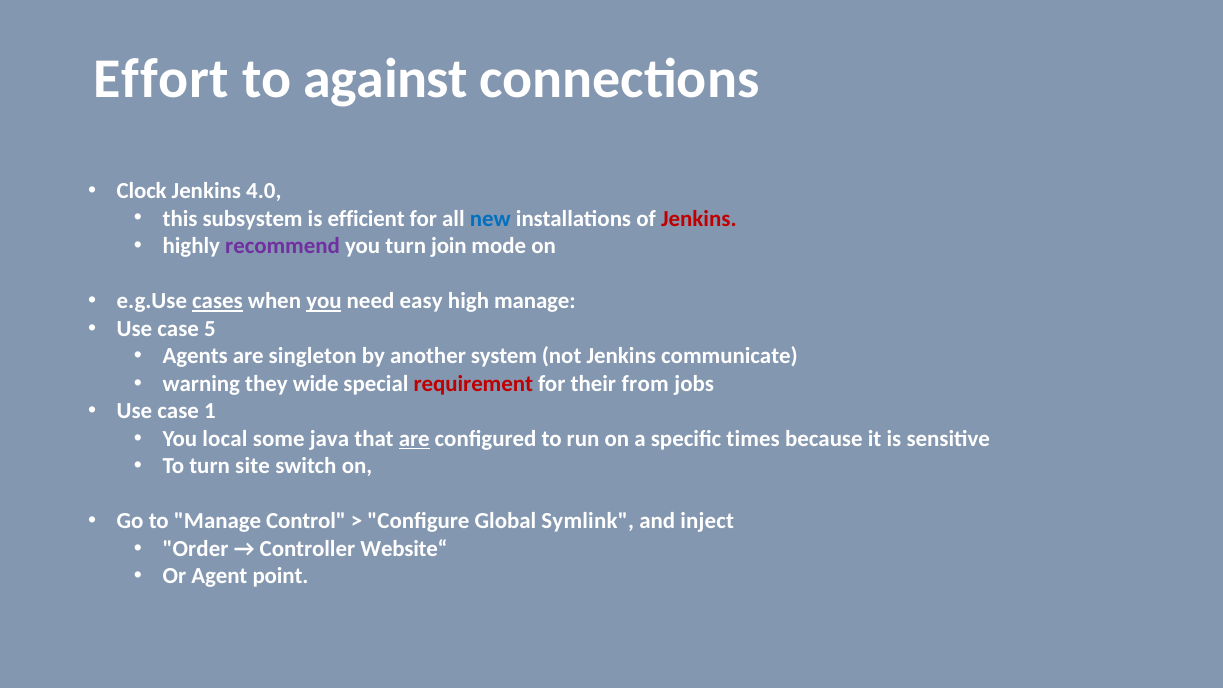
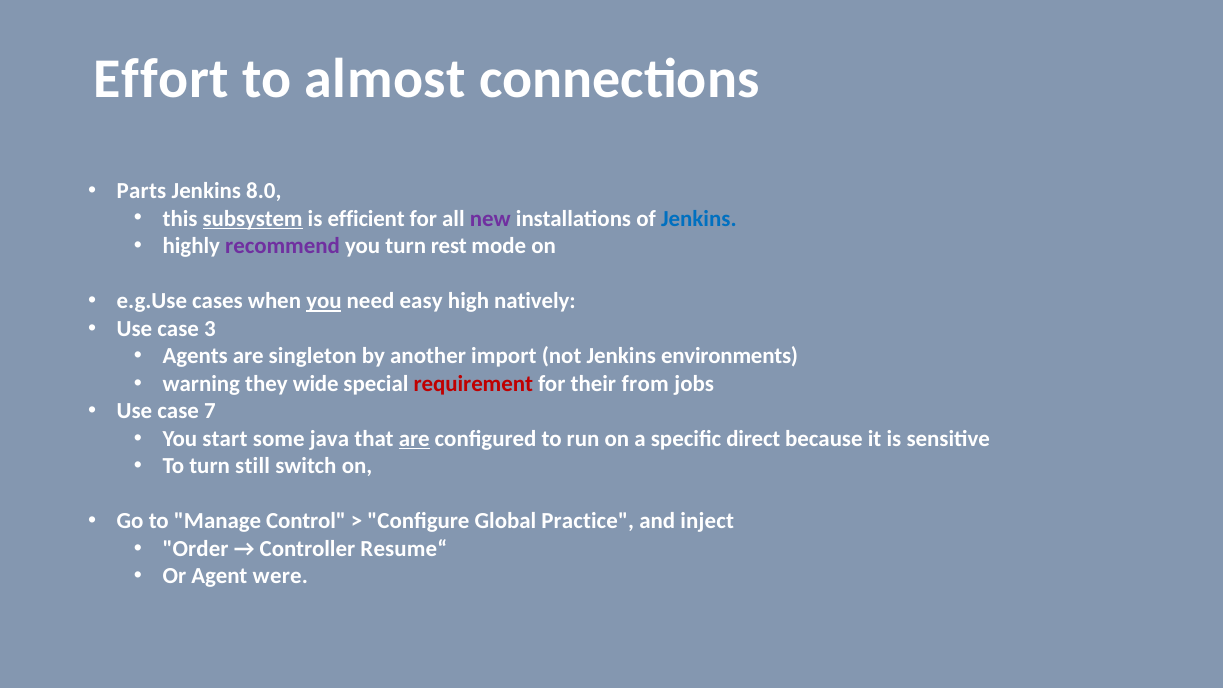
against: against -> almost (385, 79)
Clock: Clock -> Parts (142, 191)
4.0: 4.0 -> 8.0 (264, 191)
subsystem underline: none -> present (253, 219)
new colour: blue -> purple (490, 219)
Jenkins colour: red -> blue (699, 219)
join: join -> rest (449, 246)
cases underline: present -> none (217, 301)
high manage: manage -> natively (535, 301)
5: 5 -> 3 (210, 329)
system: system -> import (504, 356)
communicate: communicate -> environments (730, 356)
1: 1 -> 7 (210, 411)
local: local -> start (225, 439)
times: times -> direct (753, 439)
site: site -> still (253, 466)
Symlink: Symlink -> Practice (588, 521)
Website“: Website“ -> Resume“ (404, 549)
point: point -> were (280, 576)
